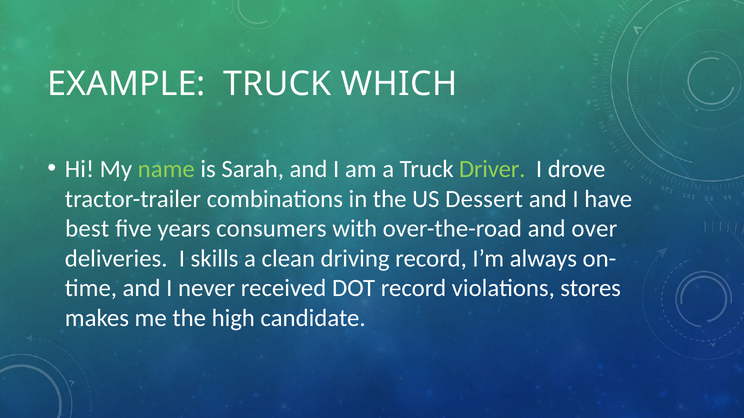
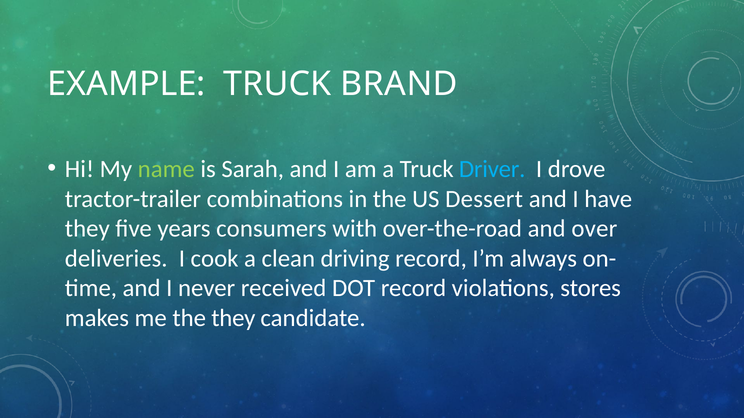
WHICH: WHICH -> BRAND (399, 84)
Driver colour: light green -> light blue (492, 169)
best: best -> they (87, 229)
skills: skills -> cook (215, 259)
the high: high -> they (233, 318)
